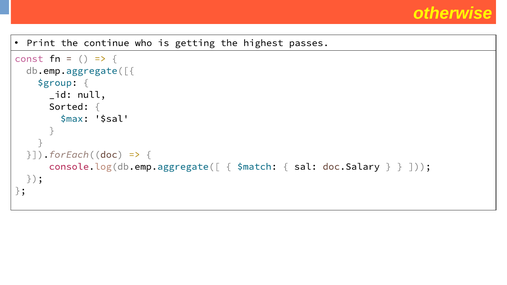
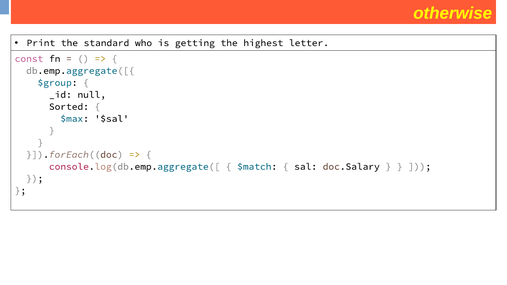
continue: continue -> standard (106, 43)
passes: passes -> letter (309, 43)
